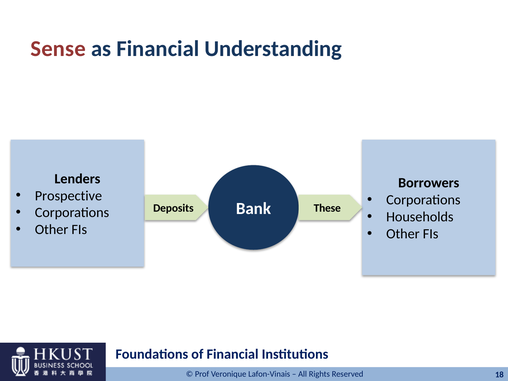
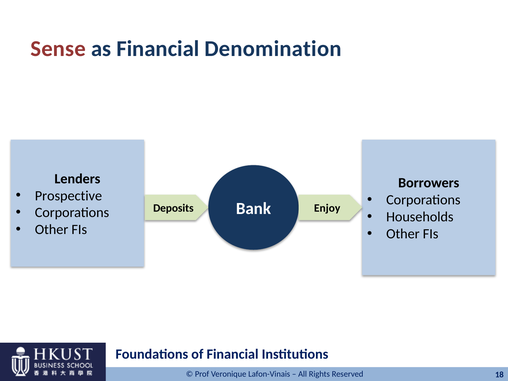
Understanding: Understanding -> Denomination (273, 49)
These: These -> Enjoy (327, 208)
